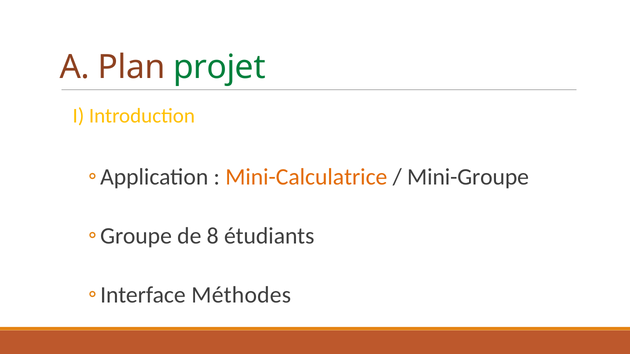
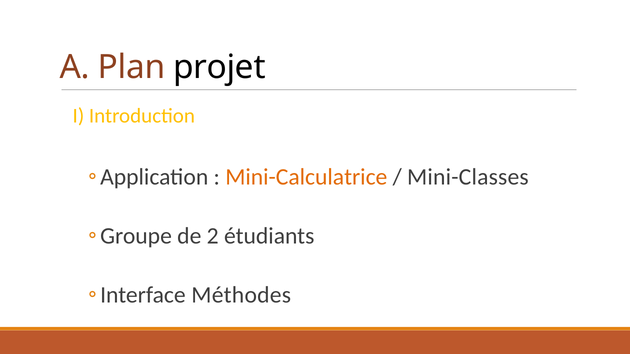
projet colour: green -> black (219, 67)
Mini-Groupe: Mini-Groupe -> Mini-Classes (468, 177)
8: 8 -> 2 (213, 236)
